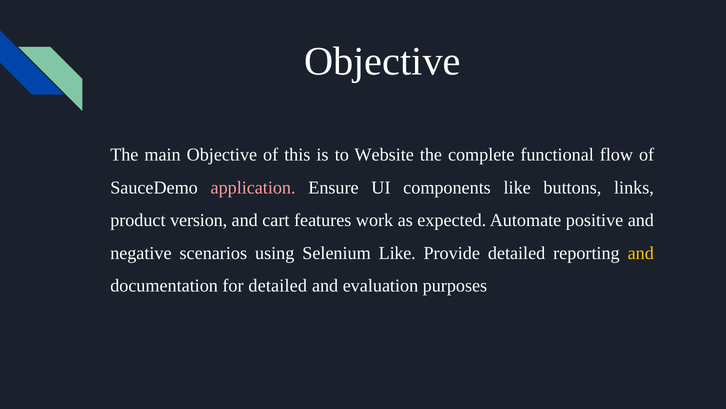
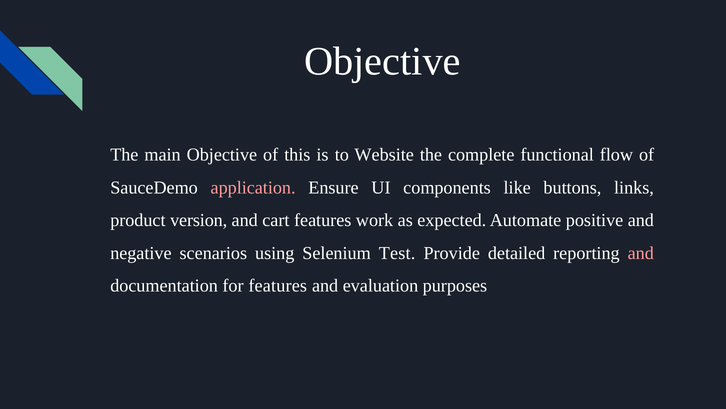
Selenium Like: Like -> Test (397, 253)
and colour: yellow -> pink (641, 253)
for detailed: detailed -> features (278, 285)
